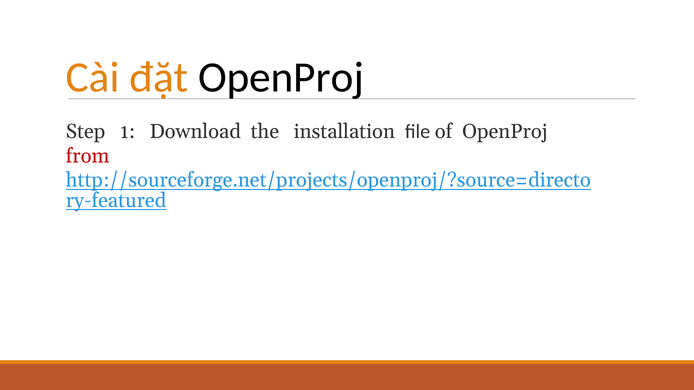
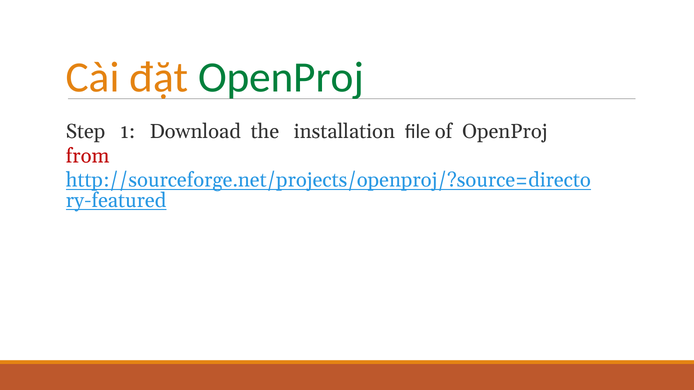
OpenProj colour: black -> green (281, 77)
